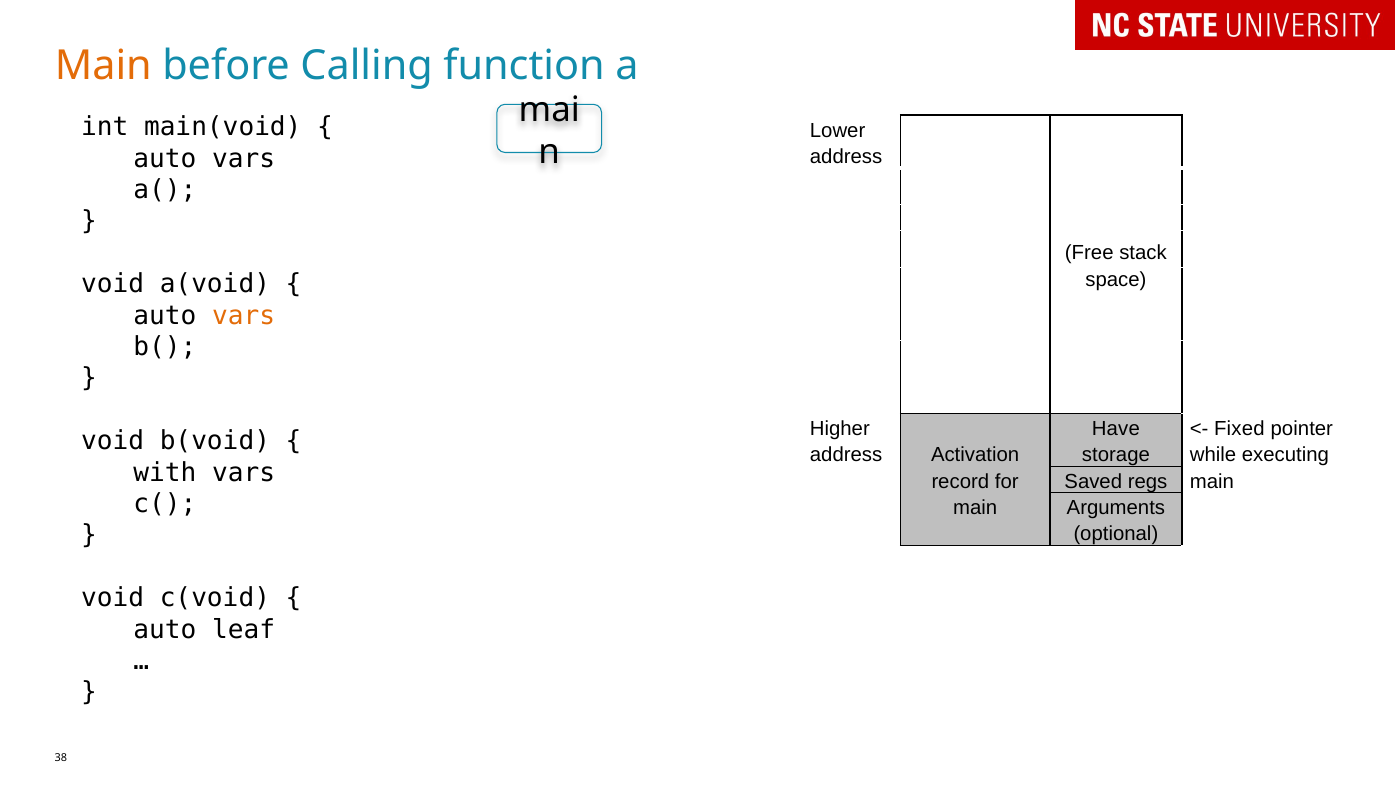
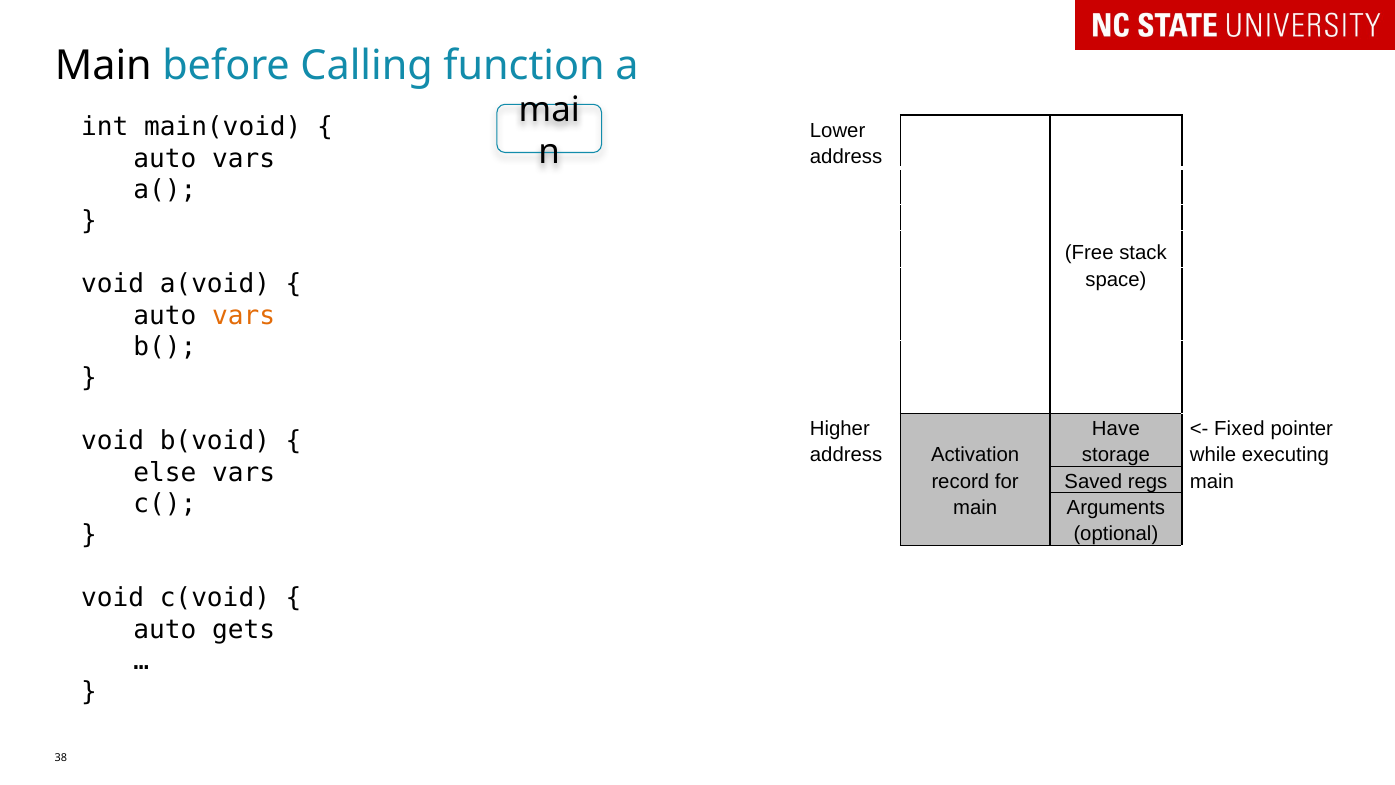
Main colour: orange -> black (103, 66)
with: with -> else (165, 472)
leaf: leaf -> gets (244, 629)
